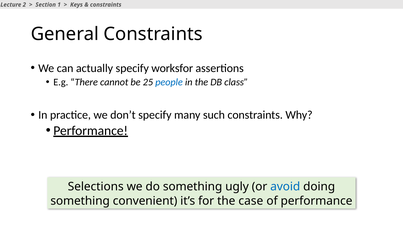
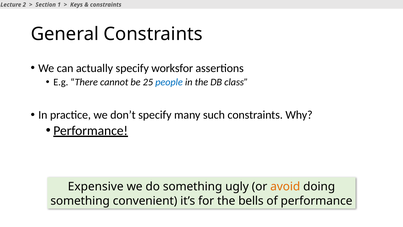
Selections: Selections -> Expensive (96, 186)
avoid colour: blue -> orange (285, 186)
case: case -> bells (251, 201)
